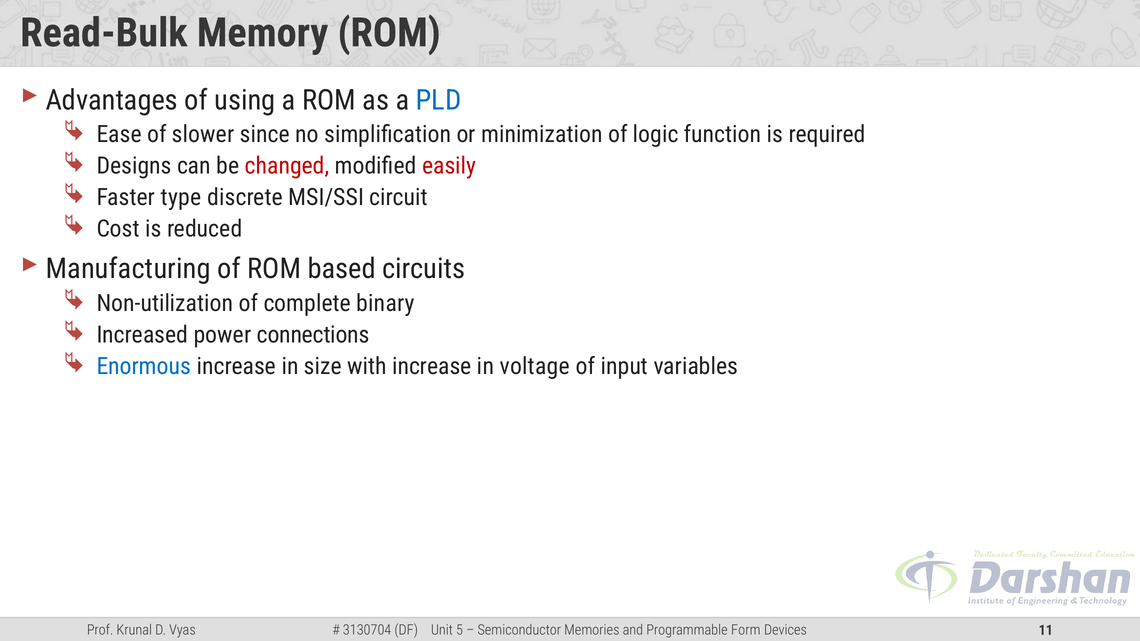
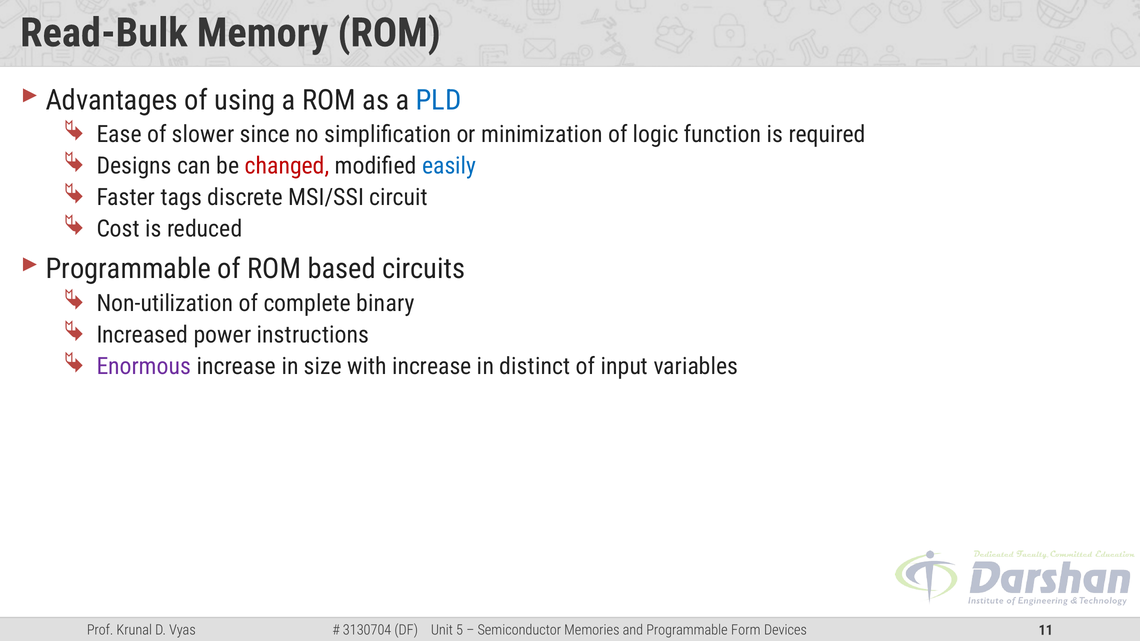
easily colour: red -> blue (449, 166)
type: type -> tags (181, 198)
Manufacturing: Manufacturing -> Programmable (128, 269)
connections: connections -> instructions (313, 335)
Enormous colour: blue -> purple (144, 366)
voltage: voltage -> distinct (535, 366)
